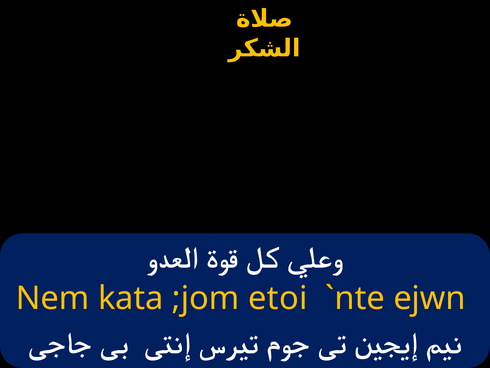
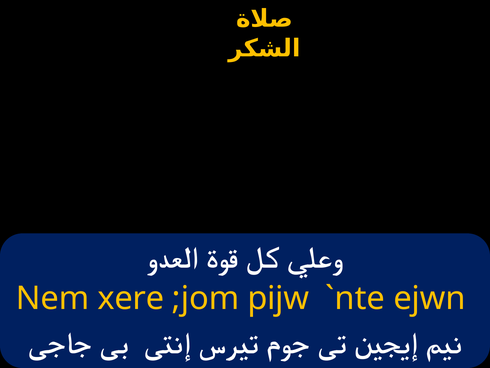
kata: kata -> xere (131, 298)
etoi: etoi -> pijw (278, 298)
